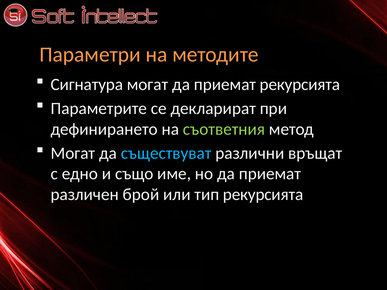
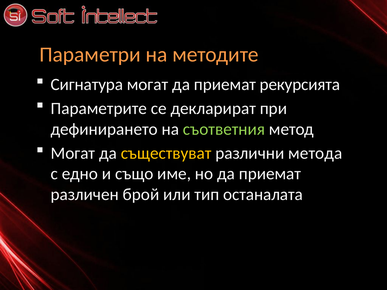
съществуват colour: light blue -> yellow (166, 153)
връщат: връщат -> метода (315, 153)
тип рекурсията: рекурсията -> останалата (263, 195)
